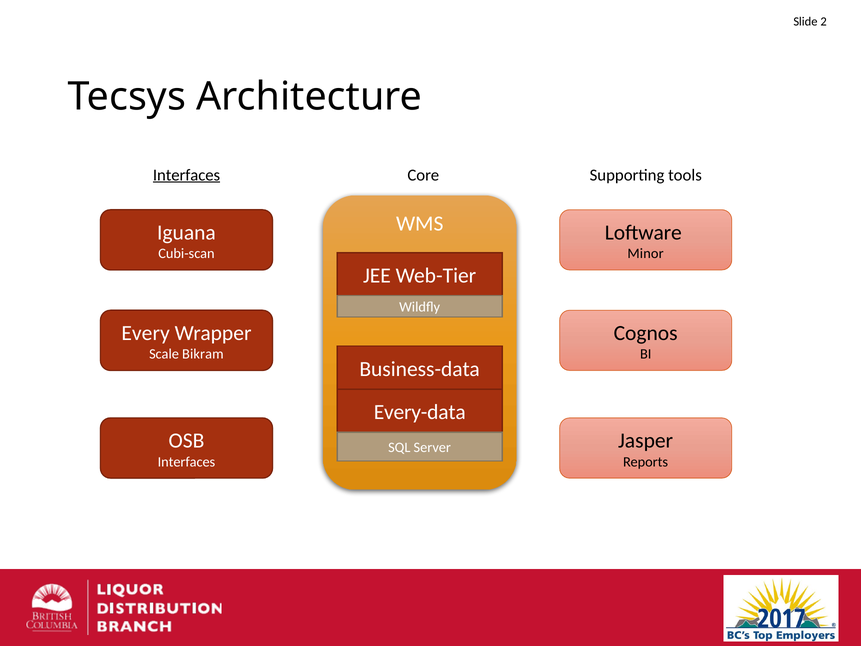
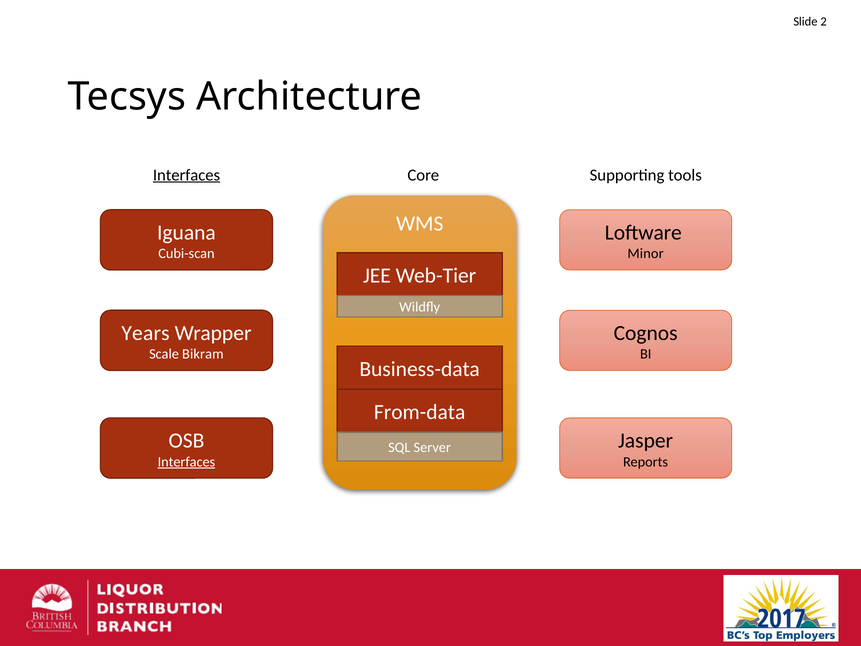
Every: Every -> Years (146, 333)
Every-data: Every-data -> From-data (420, 412)
Interfaces underline: none -> present (186, 462)
